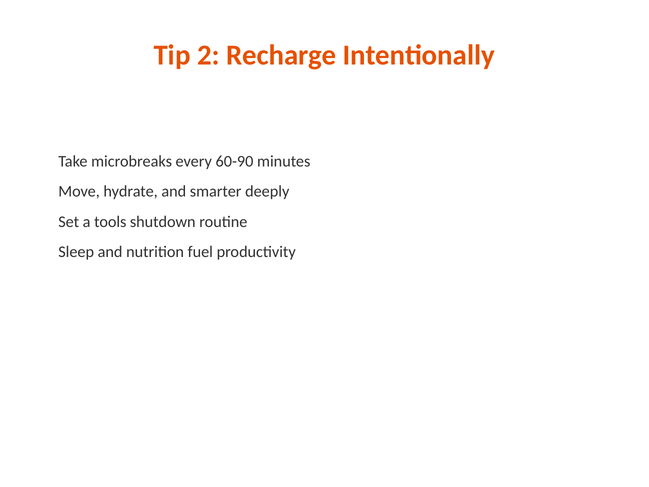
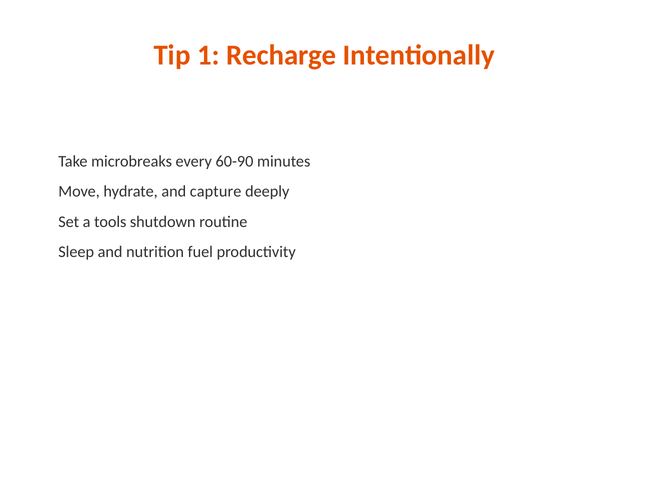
2: 2 -> 1 (208, 55)
smarter: smarter -> capture (216, 191)
